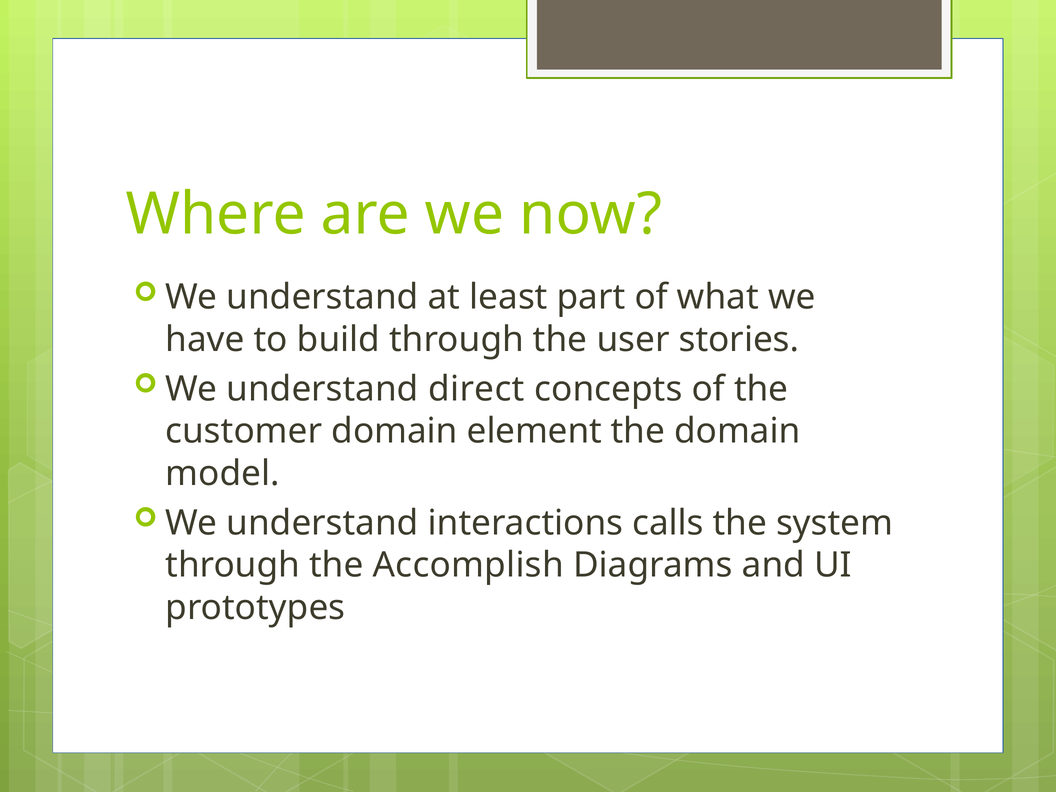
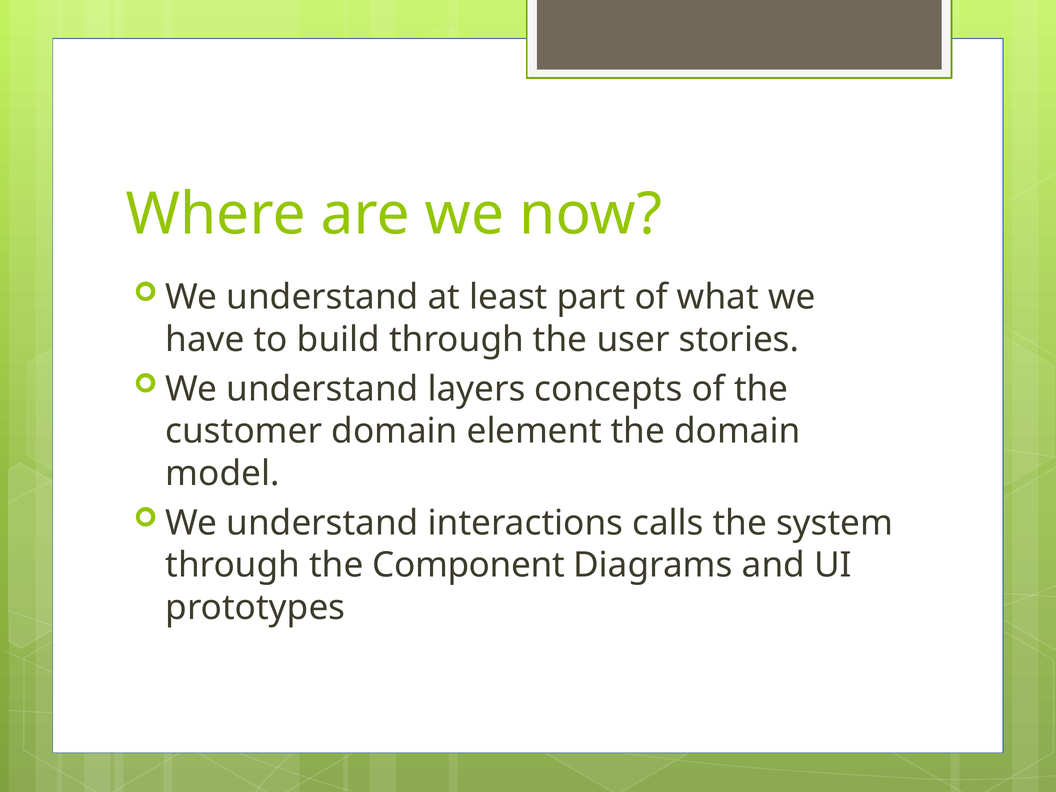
direct: direct -> layers (477, 389)
Accomplish: Accomplish -> Component (469, 565)
